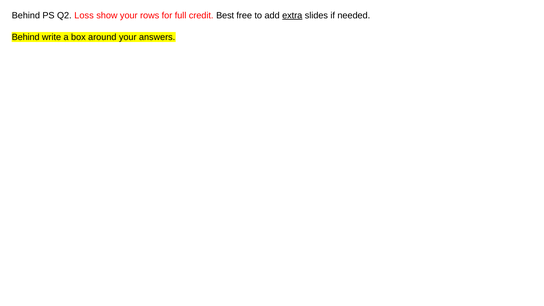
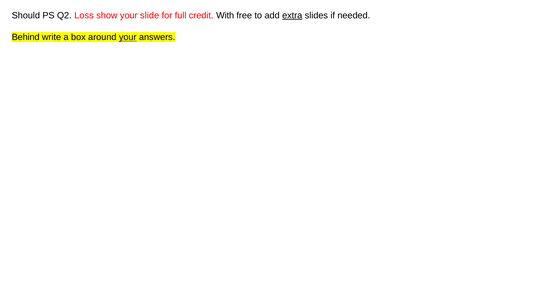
Behind: Behind -> Should (26, 15)
rows: rows -> slide (150, 15)
Best: Best -> With (225, 15)
your underline: none -> present (128, 37)
